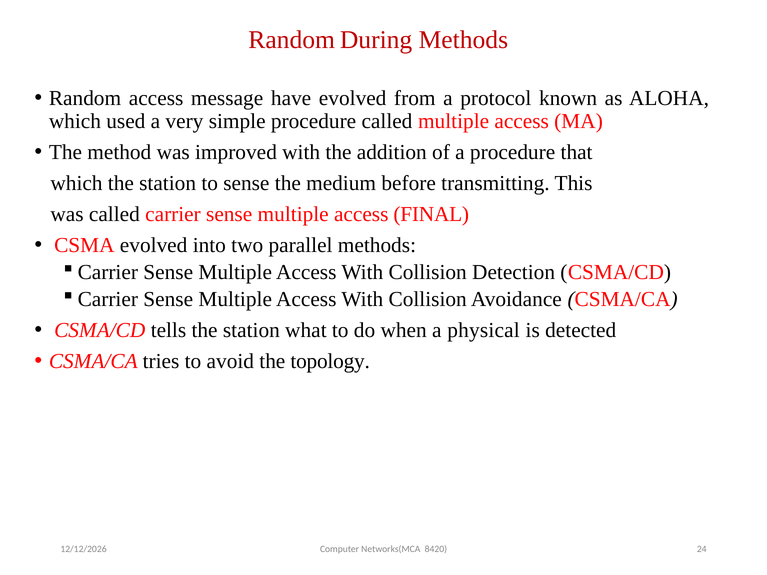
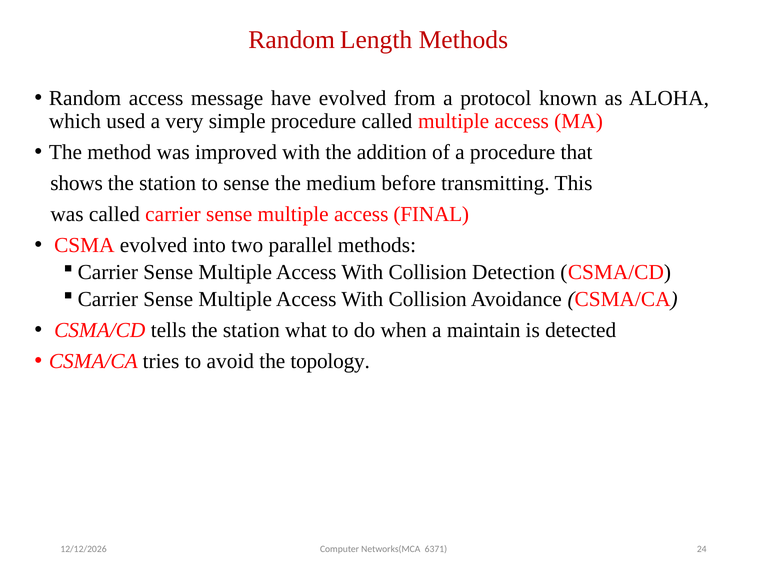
During: During -> Length (376, 40)
which: which -> shows (77, 183)
physical: physical -> maintain (484, 330)
8420: 8420 -> 6371 (436, 549)
